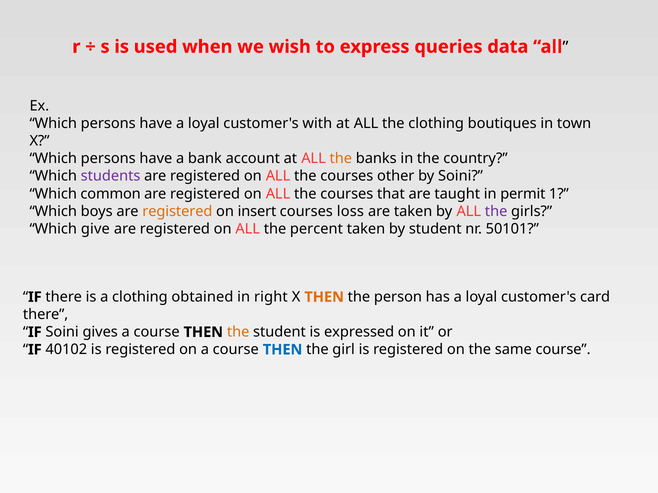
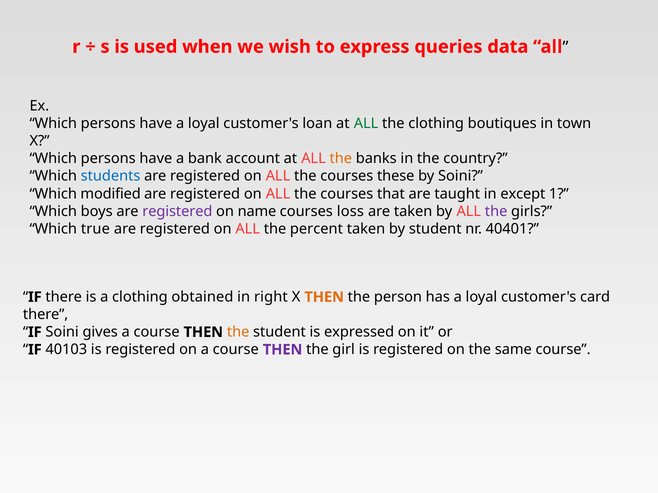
with: with -> loan (317, 124)
ALL colour: black -> green (366, 124)
students colour: purple -> blue (111, 176)
other: other -> these (396, 176)
common: common -> modified (111, 194)
permit: permit -> except (523, 194)
registered colour: orange -> purple (177, 211)
insert: insert -> name (257, 211)
give: give -> true (95, 229)
50101: 50101 -> 40401 (512, 229)
40102: 40102 -> 40103 (66, 350)
THEN colour: blue -> purple (283, 350)
